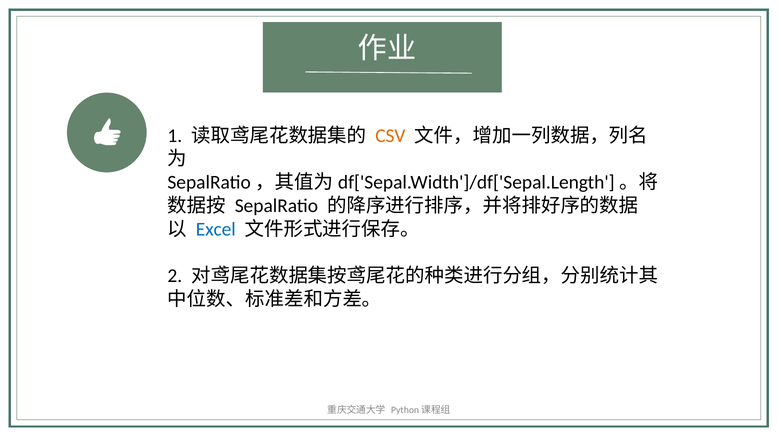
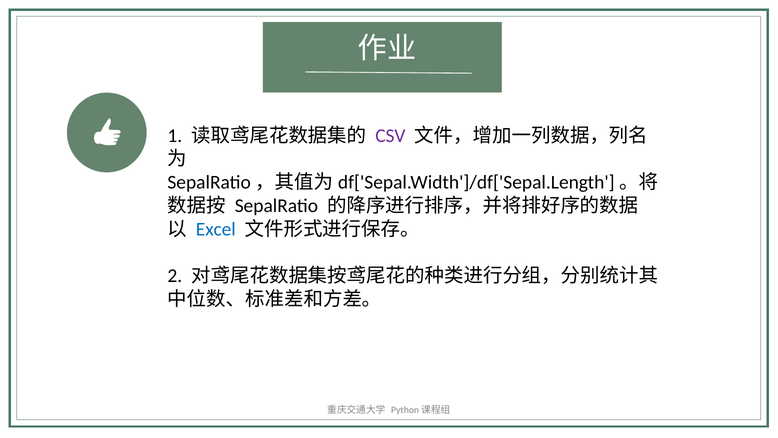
CSV colour: orange -> purple (390, 136)
